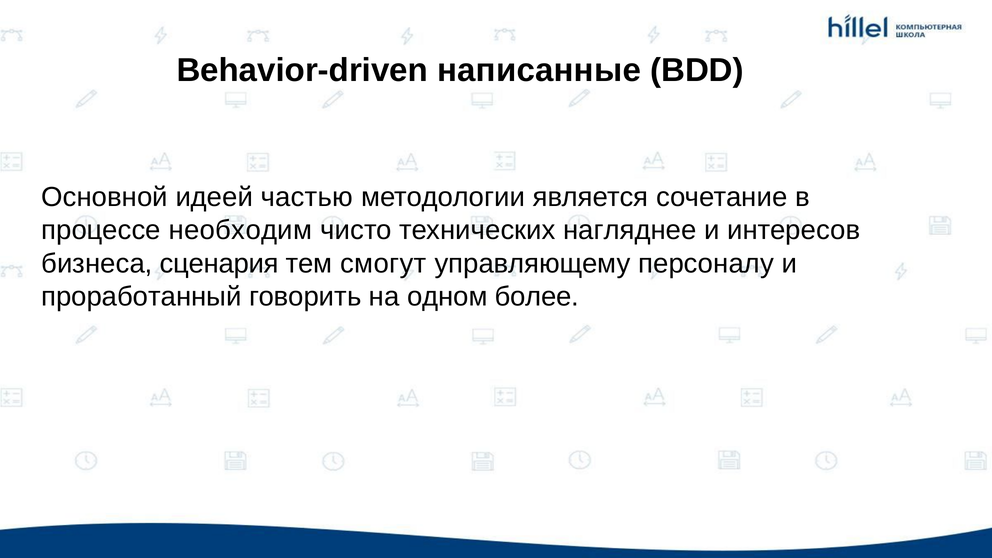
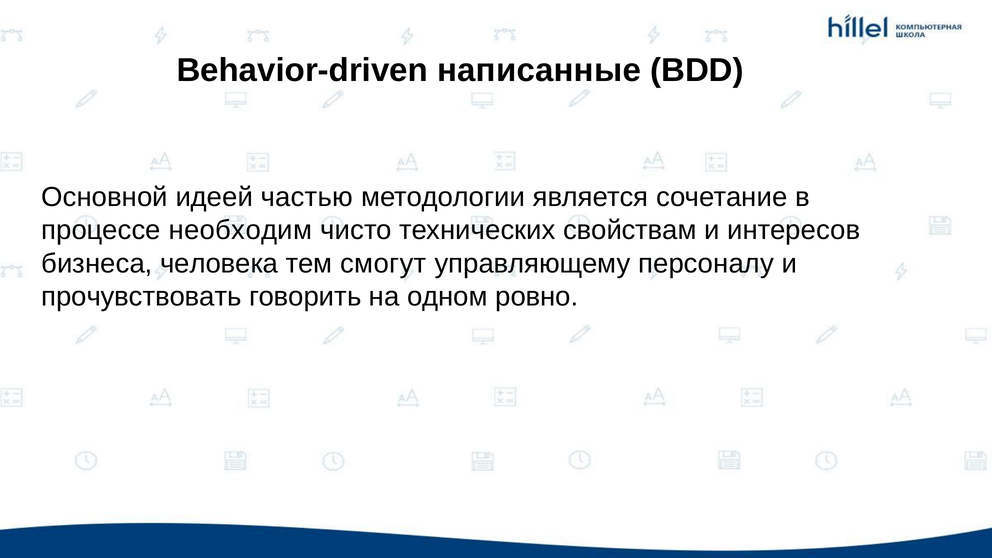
нагляднее: нагляднее -> свойствам (630, 230)
сценария: сценария -> человека (219, 263)
проработанный: проработанный -> прочувствовать (141, 297)
более: более -> ровно (537, 297)
